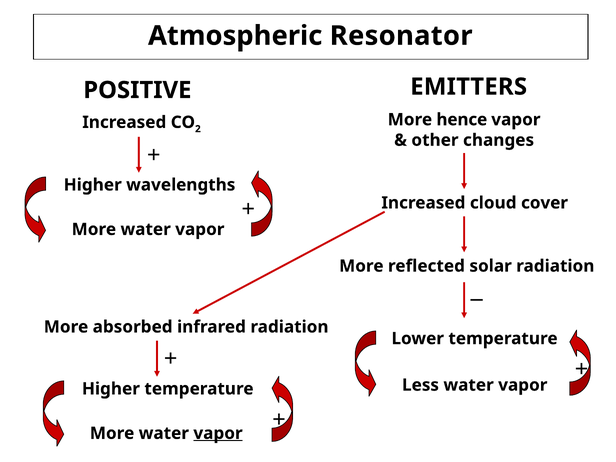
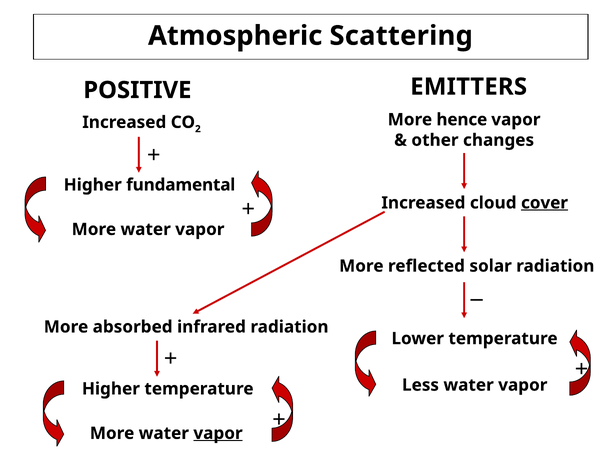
Resonator: Resonator -> Scattering (401, 36)
wavelengths: wavelengths -> fundamental (181, 185)
cover underline: none -> present (545, 203)
